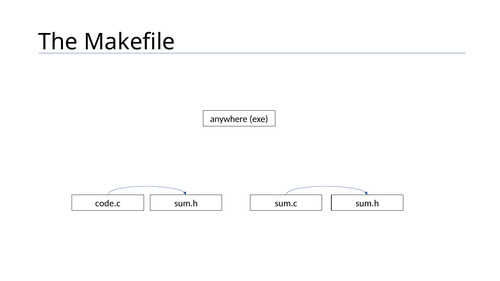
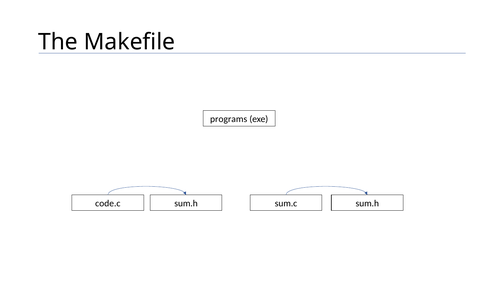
anywhere: anywhere -> programs (229, 119)
